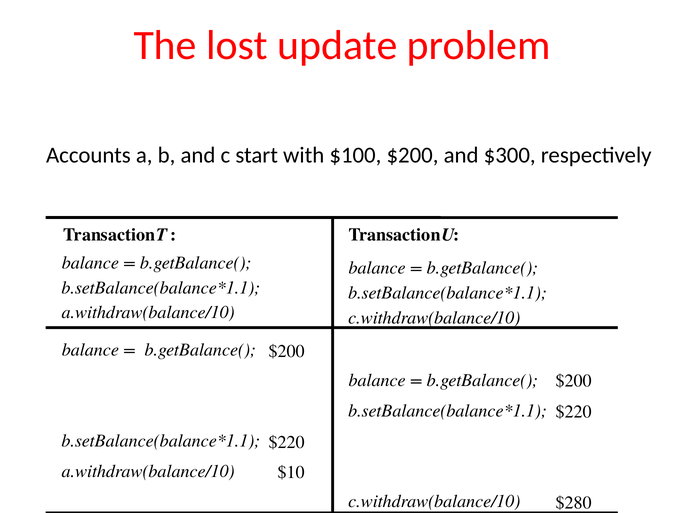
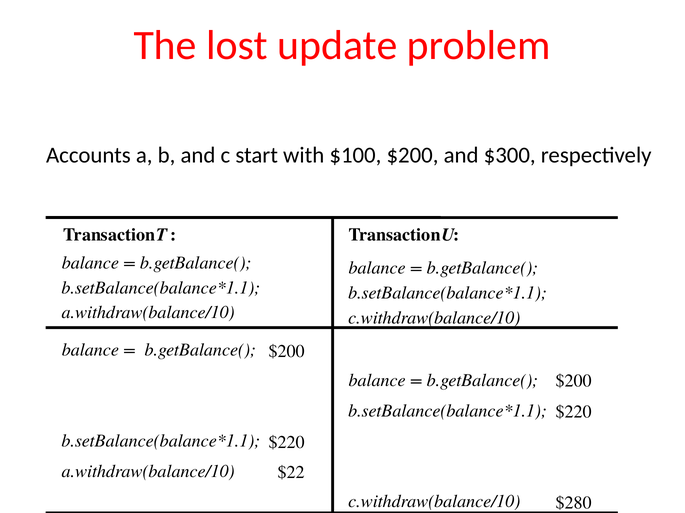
$10: $10 -> $22 (291, 473)
